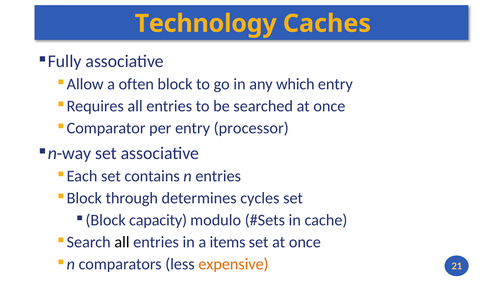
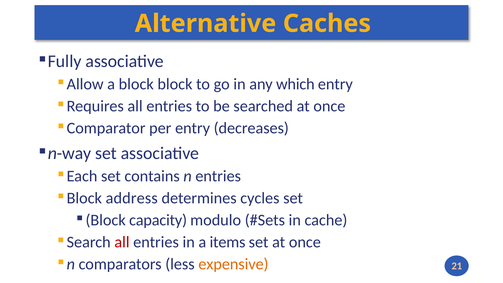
Technology: Technology -> Alternative (206, 24)
a often: often -> block (136, 84)
processor: processor -> decreases (251, 128)
through: through -> address (132, 198)
all colour: black -> red (122, 242)
